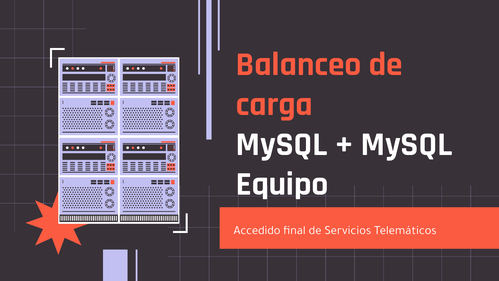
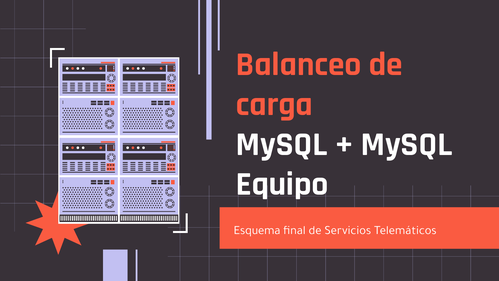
Accedido: Accedido -> Esquema (257, 230)
